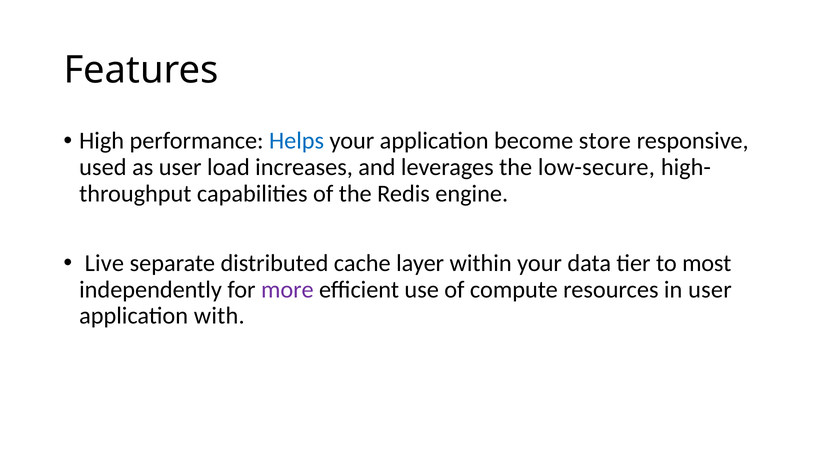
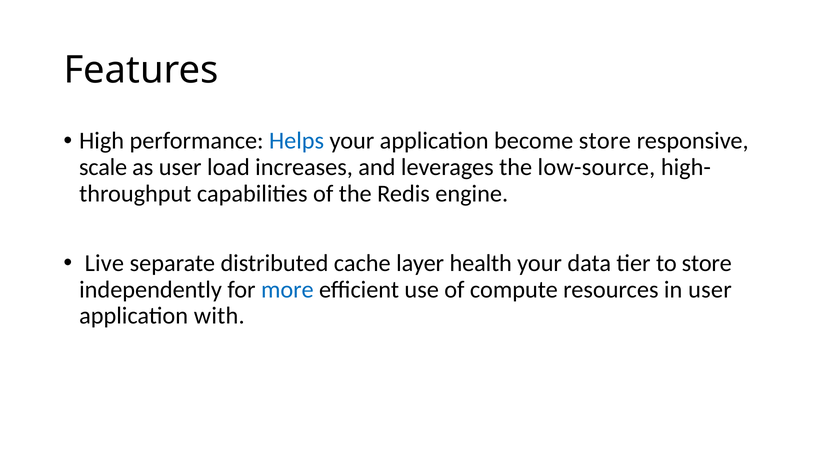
used: used -> scale (103, 167)
low-secure: low-secure -> low-source (596, 167)
within: within -> health (481, 263)
to most: most -> store (707, 263)
more colour: purple -> blue (287, 290)
